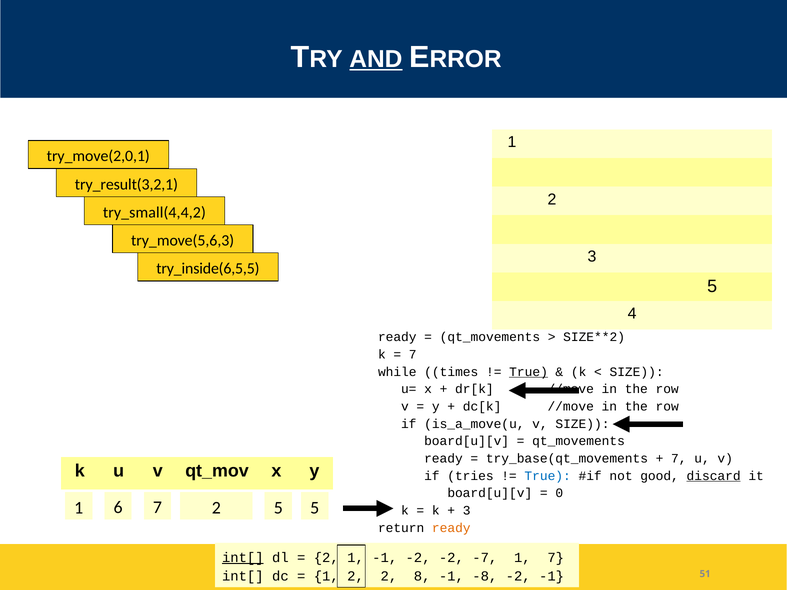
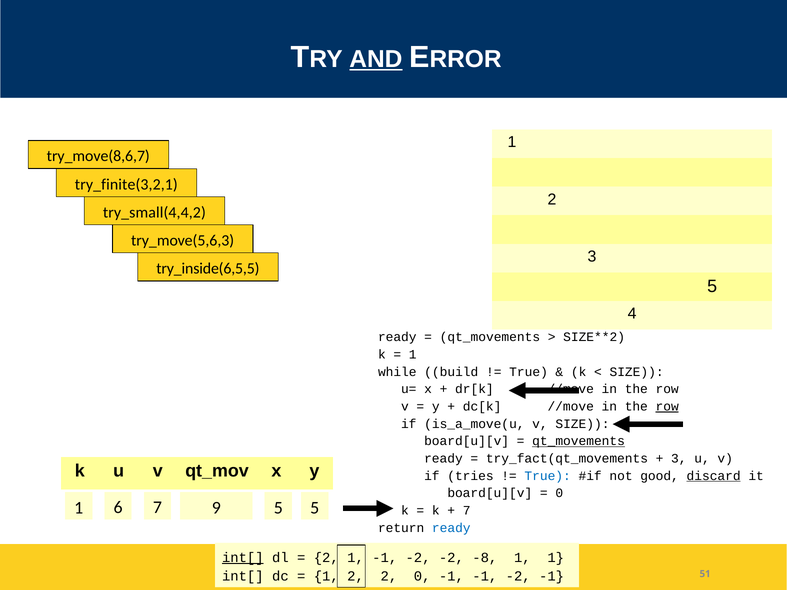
try_move(2,0,1: try_move(2,0,1 -> try_move(8,6,7 (98, 156)
try_result(3,2,1: try_result(3,2,1 -> try_finite(3,2,1 (126, 184)
7: 7 -> 1 (413, 355)
times: times -> build (451, 372)
True underline: present -> none (529, 372)
row underline: none -> present (667, 407)
qt_movements underline: none -> present (579, 441)
try_base(qt_movements: try_base(qt_movements -> try_fact(qt_movements (567, 459)
7: 7 -> 3 (679, 459)
2: 2 -> 9 (216, 508)
3: 3 -> 7 (467, 511)
ready colour: orange -> blue (451, 528)
-7: -7 -> -8 (485, 558)
7: 7 -> 1 (556, 558)
2 8: 8 -> 0 (422, 576)
-1 -8: -8 -> -1 (485, 576)
